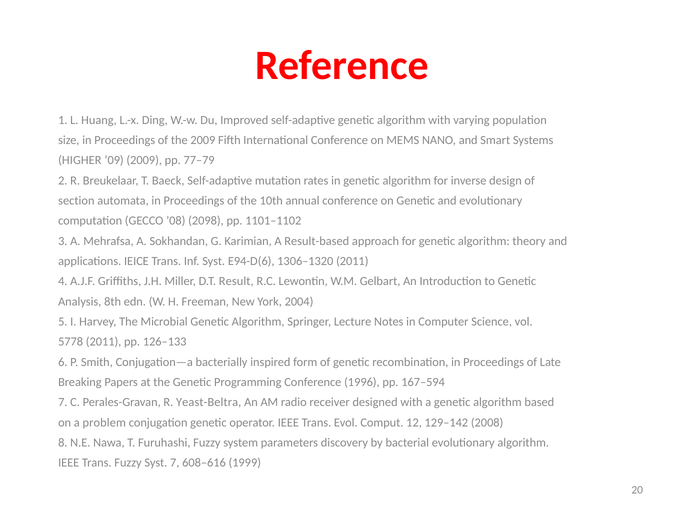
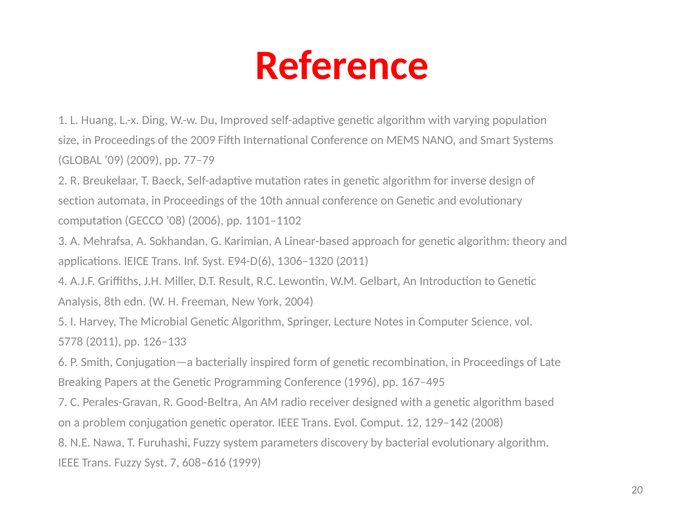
HIGHER: HIGHER -> GLOBAL (80, 160)
2098: 2098 -> 2006 (206, 221)
Result-based: Result-based -> Linear-based (317, 241)
167–594: 167–594 -> 167–495 (423, 382)
Yeast-Beltra: Yeast-Beltra -> Good-Beltra (209, 402)
